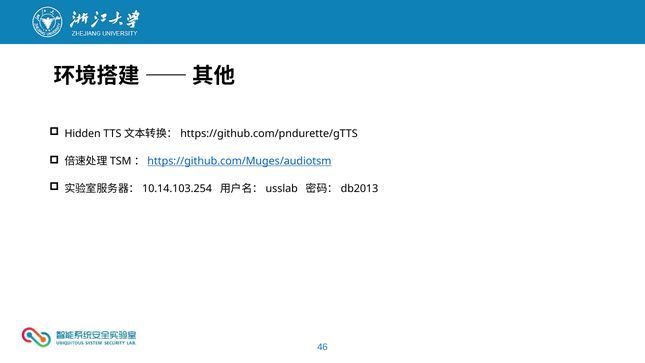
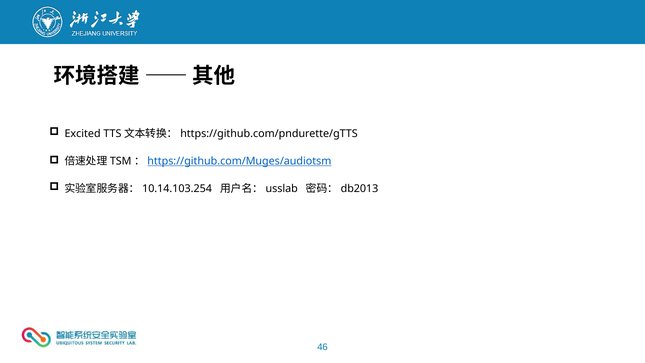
Hidden: Hidden -> Excited (83, 133)
